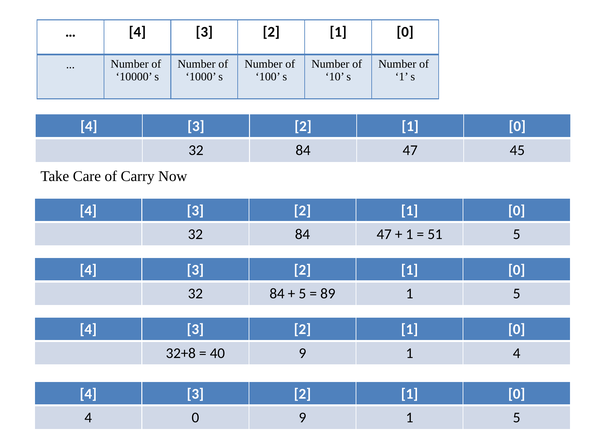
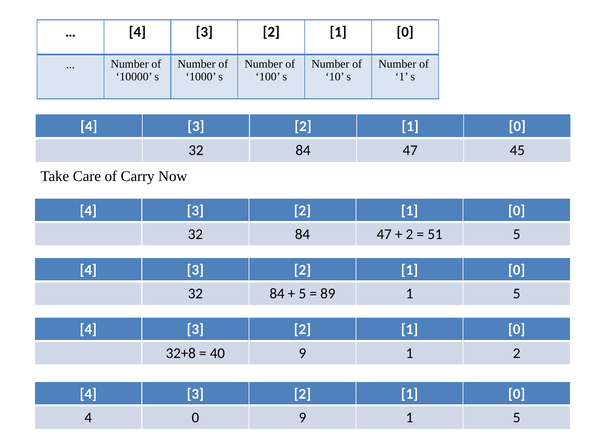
1: 1 -> 2 (409, 234)
1 4: 4 -> 2 (517, 353)
